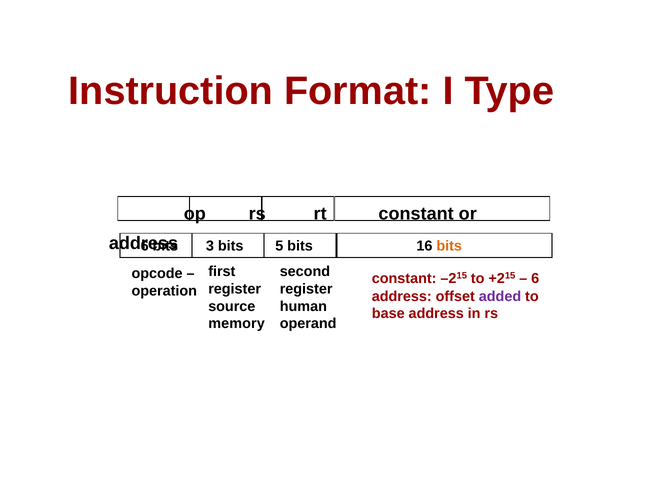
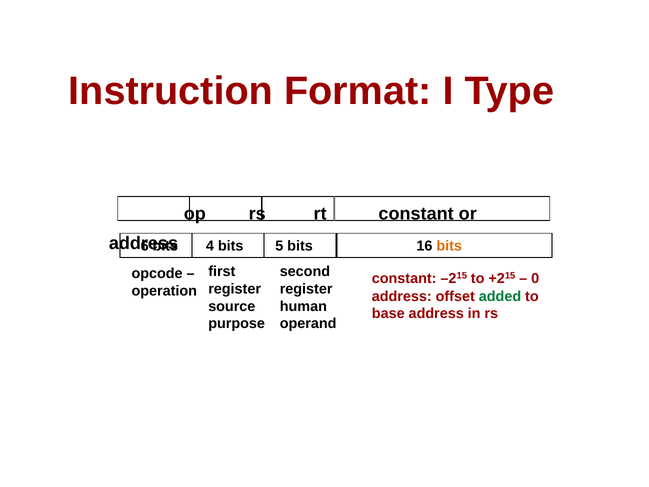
3: 3 -> 4 (210, 246)
6: 6 -> 0 (535, 278)
added colour: purple -> green (500, 296)
memory: memory -> purpose (237, 323)
